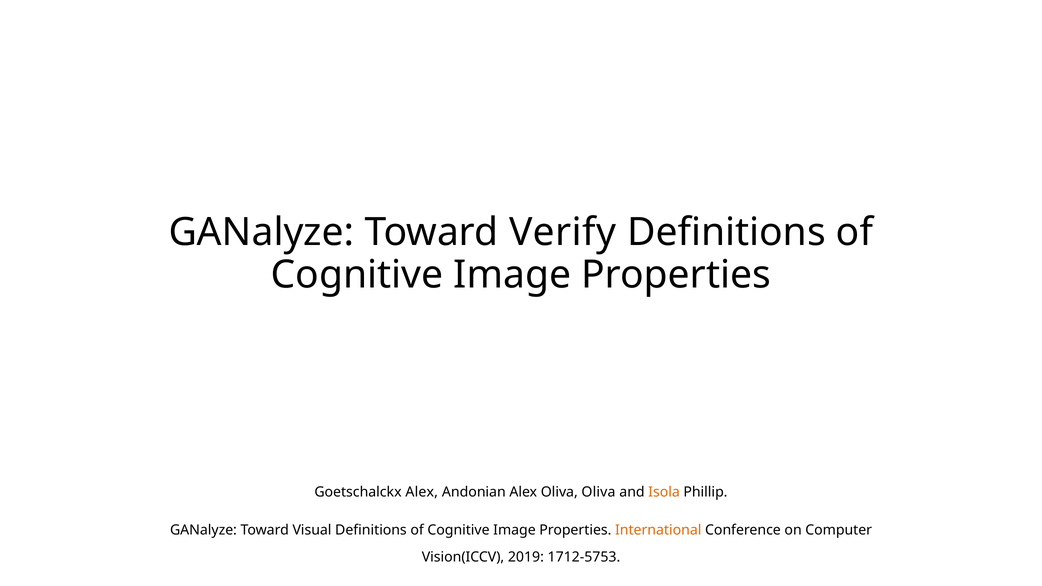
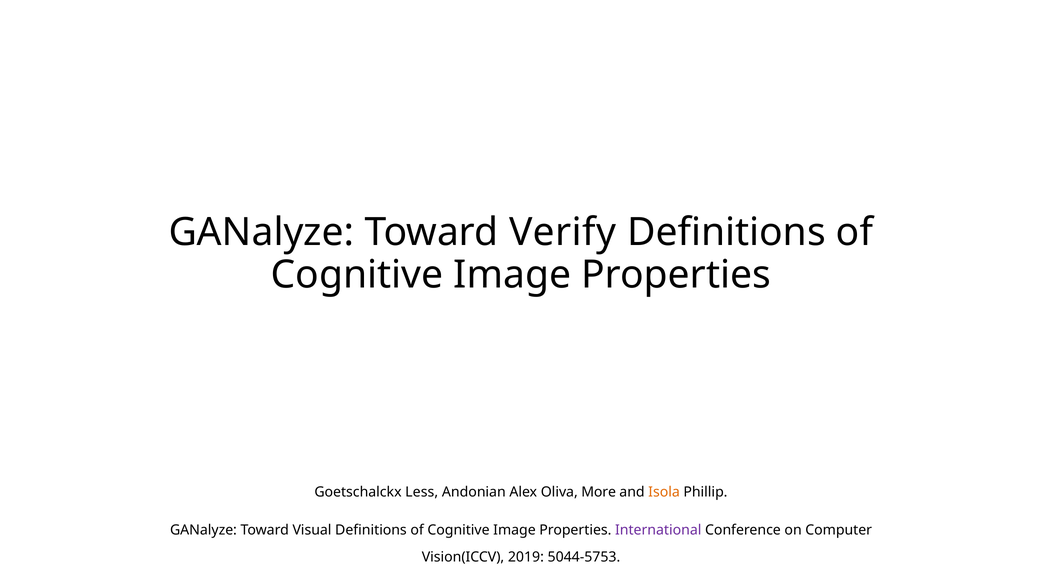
Goetschalckx Alex: Alex -> Less (422, 492)
Oliva Oliva: Oliva -> More (599, 492)
International colour: orange -> purple (658, 530)
1712-5753: 1712-5753 -> 5044-5753 (584, 557)
